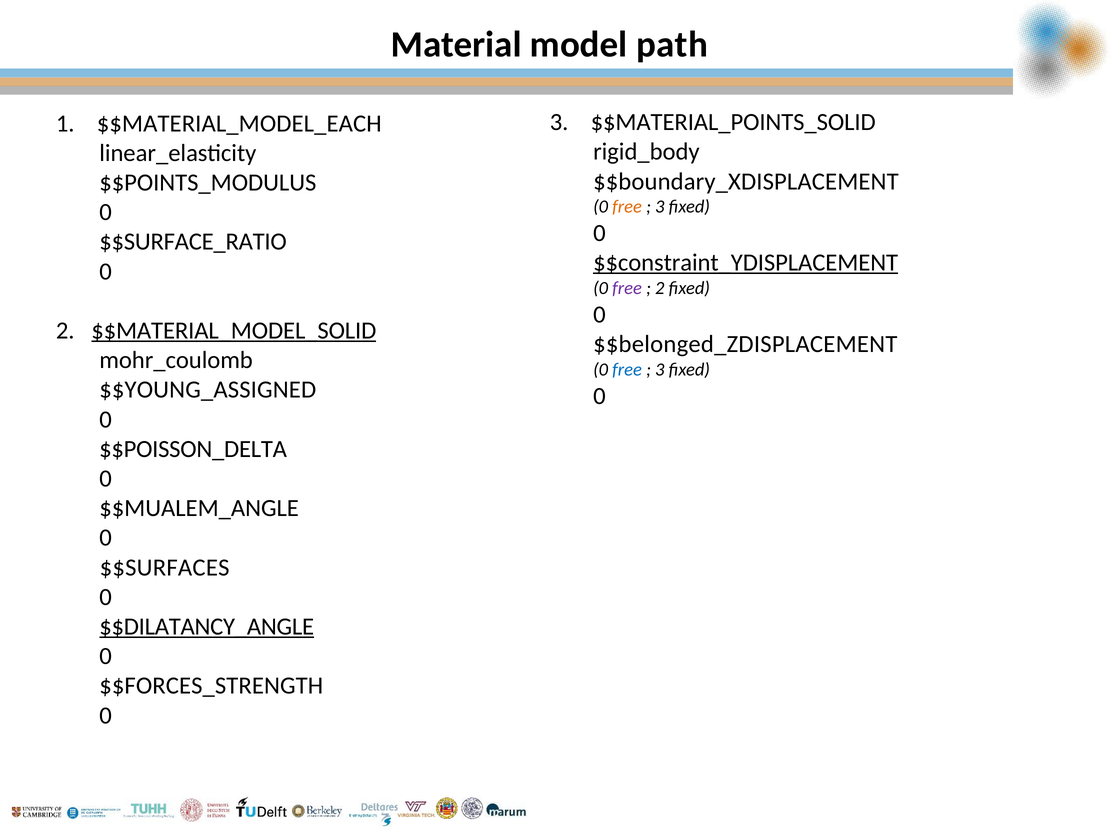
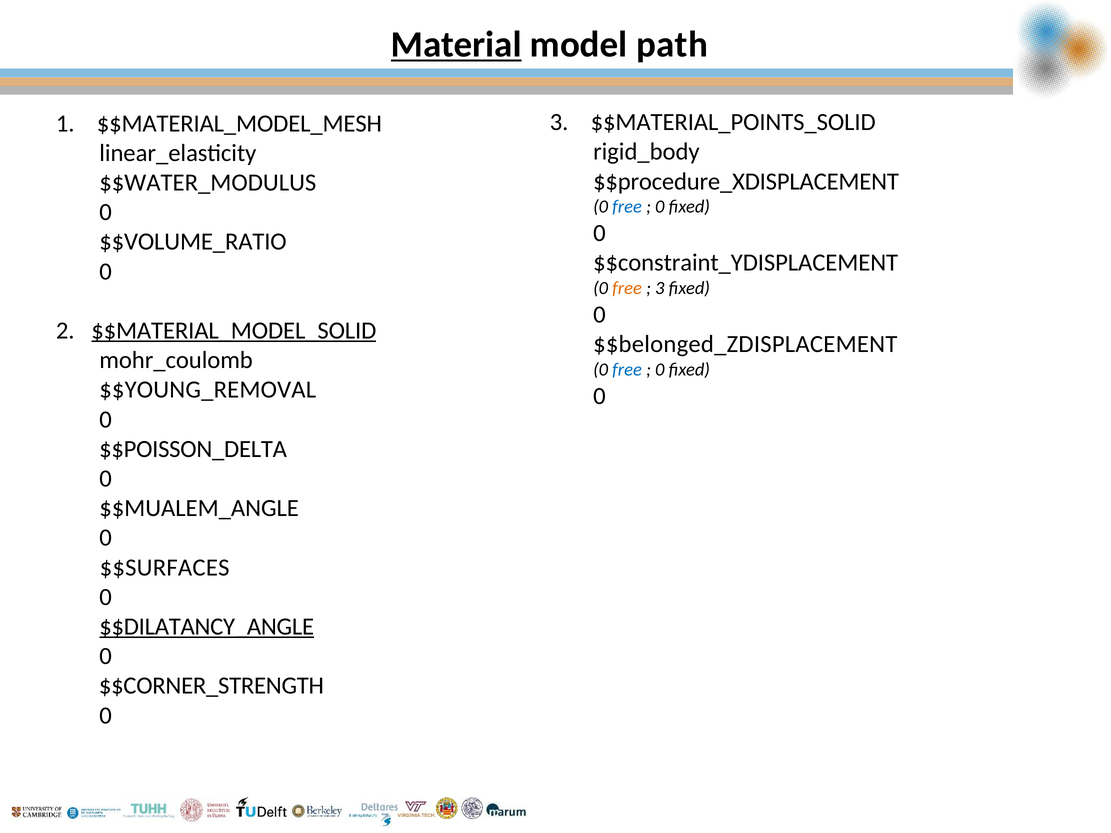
Material underline: none -> present (456, 45)
$$MATERIAL_MODEL_EACH: $$MATERIAL_MODEL_EACH -> $$MATERIAL_MODEL_MESH (239, 123)
$$boundary_XDISPLACEMENT: $$boundary_XDISPLACEMENT -> $$procedure_XDISPLACEMENT (746, 181)
$$POINTS_MODULUS: $$POINTS_MODULUS -> $$WATER_MODULUS (208, 183)
free colour: orange -> blue (627, 207)
3: 3 -> 0 (660, 207)
$$SURFACE_RATIO: $$SURFACE_RATIO -> $$VOLUME_RATIO (193, 242)
$$constraint_YDISPLACEMENT underline: present -> none (746, 263)
free colour: purple -> orange (627, 288)
2: 2 -> 3 (660, 288)
3: 3 -> 0 (660, 370)
$$YOUNG_ASSIGNED: $$YOUNG_ASSIGNED -> $$YOUNG_REMOVAL (208, 390)
$$FORCES_STRENGTH: $$FORCES_STRENGTH -> $$CORNER_STRENGTH (211, 686)
